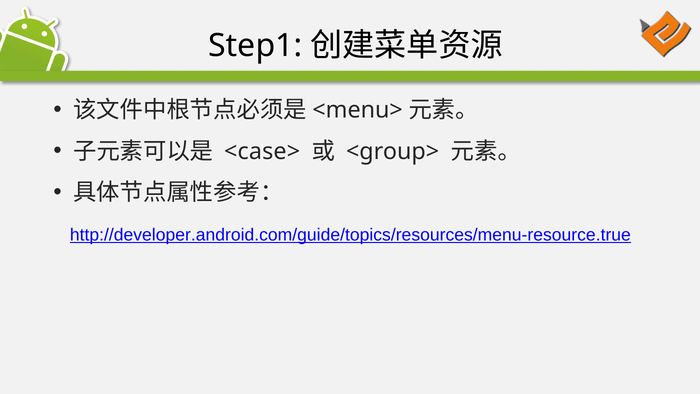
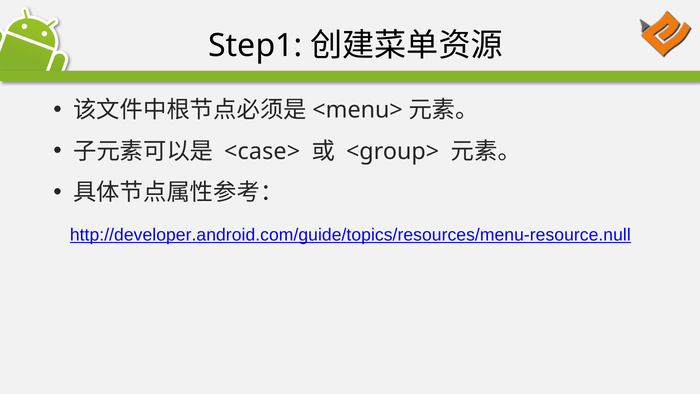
http://developer.android.com/guide/topics/resources/menu-resource.true: http://developer.android.com/guide/topics/resources/menu-resource.true -> http://developer.android.com/guide/topics/resources/menu-resource.null (350, 235)
